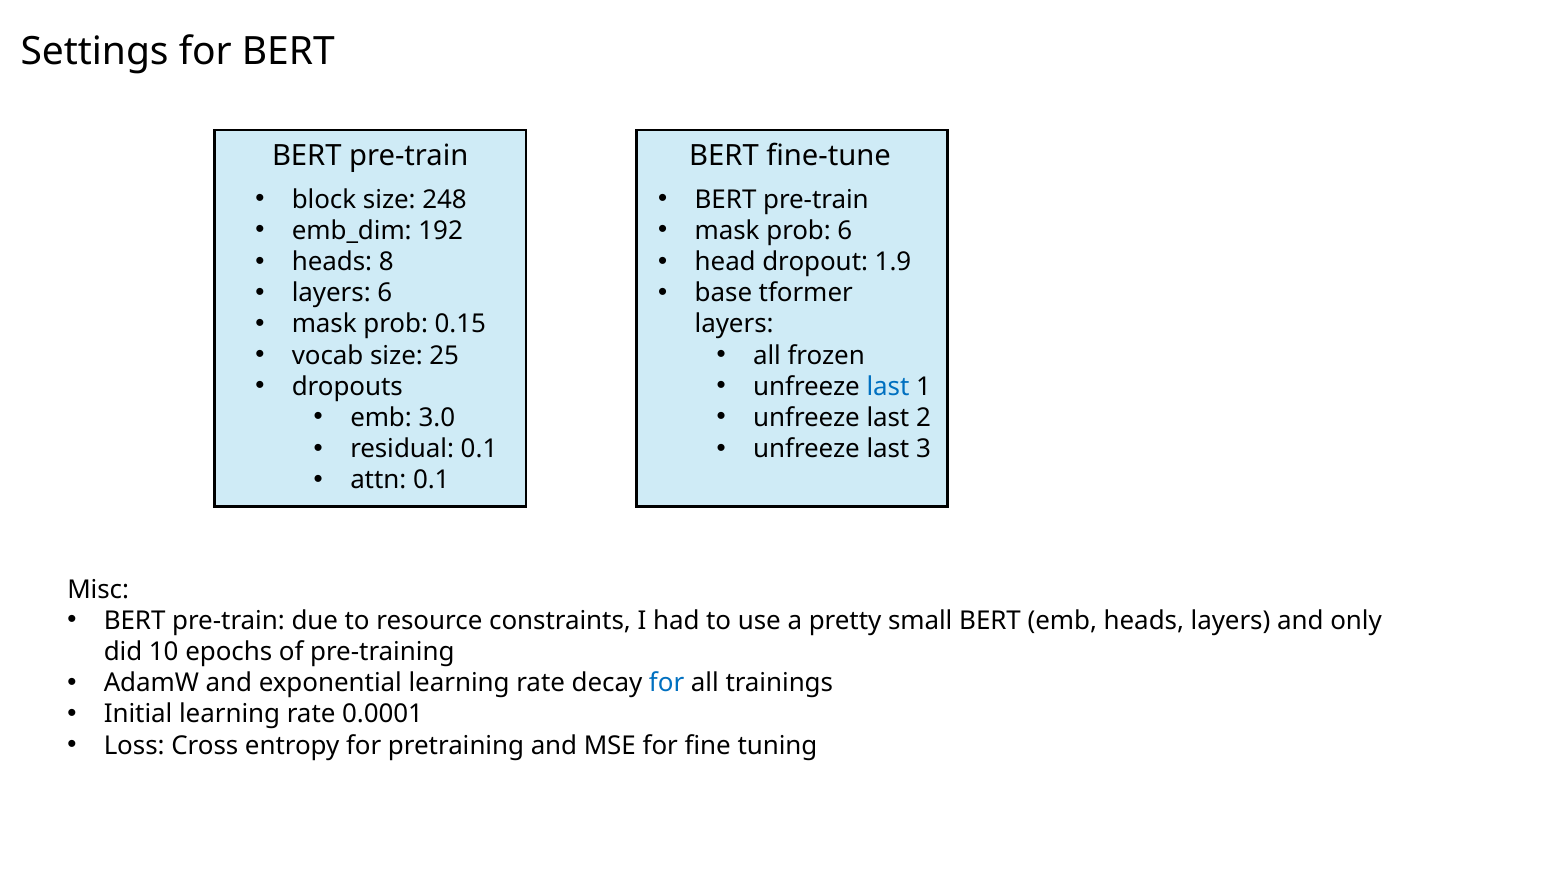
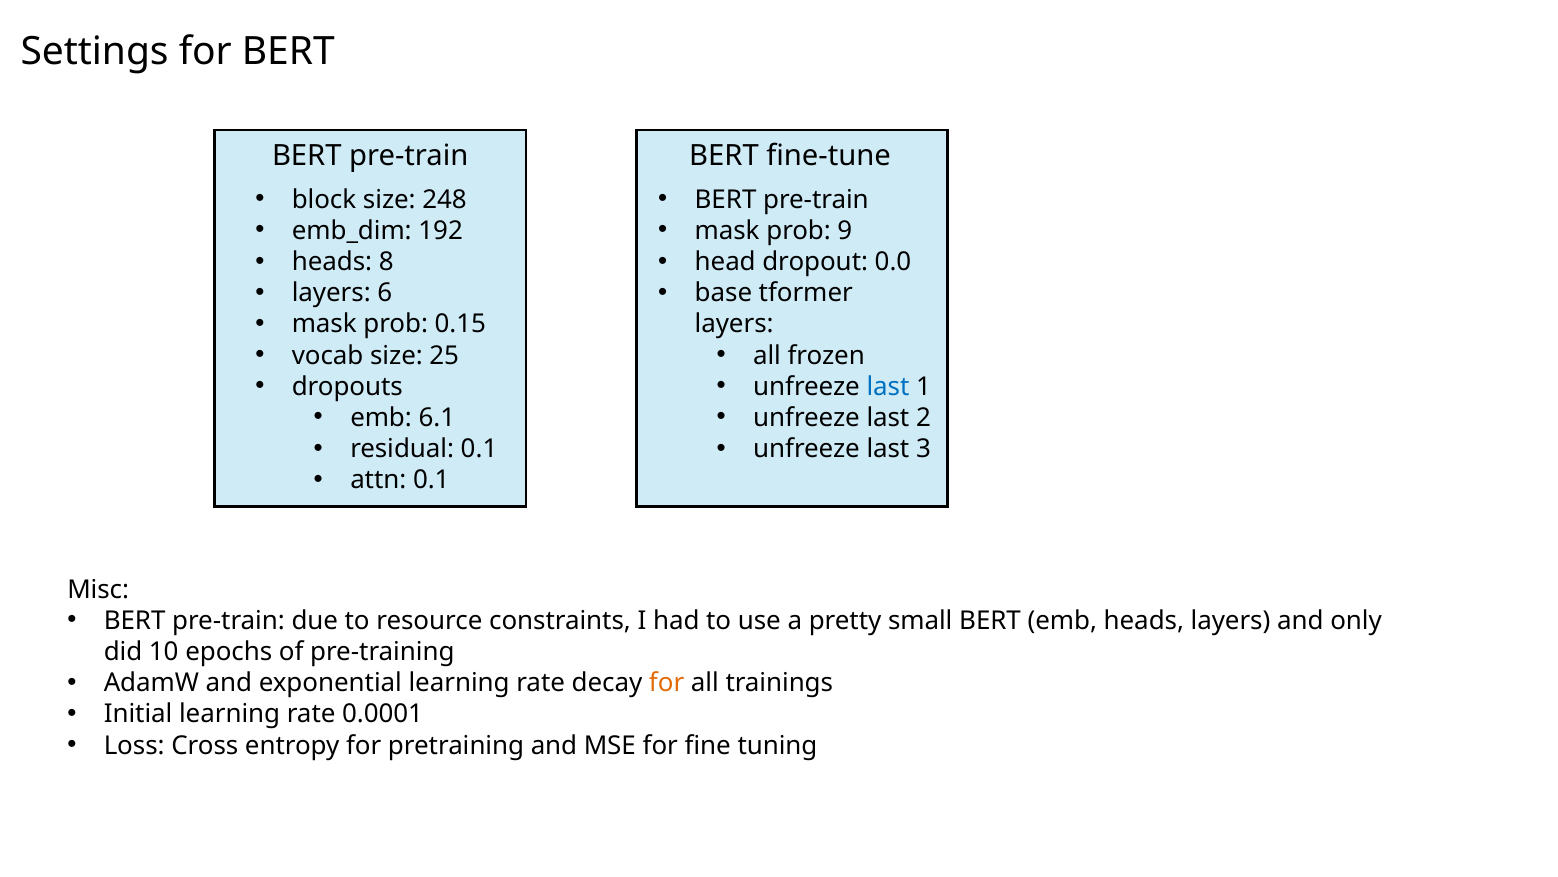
prob 6: 6 -> 9 (845, 231)
1.9: 1.9 -> 0.0 (893, 262)
3.0: 3.0 -> 6.1 (437, 418)
for colour: blue -> orange (667, 683)
